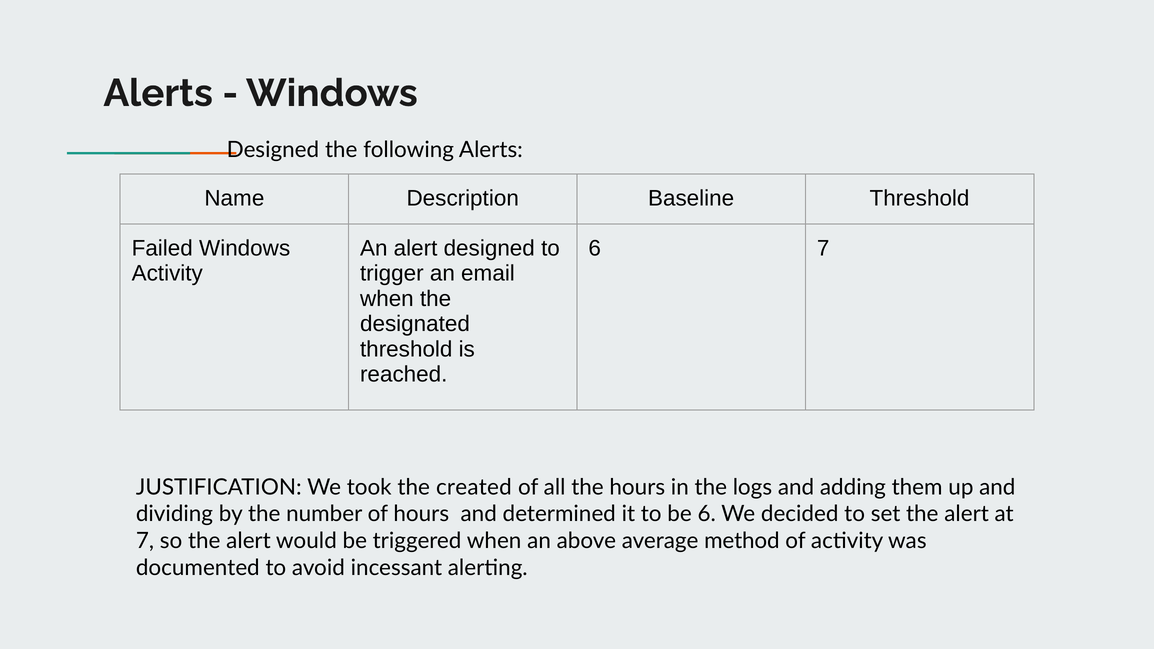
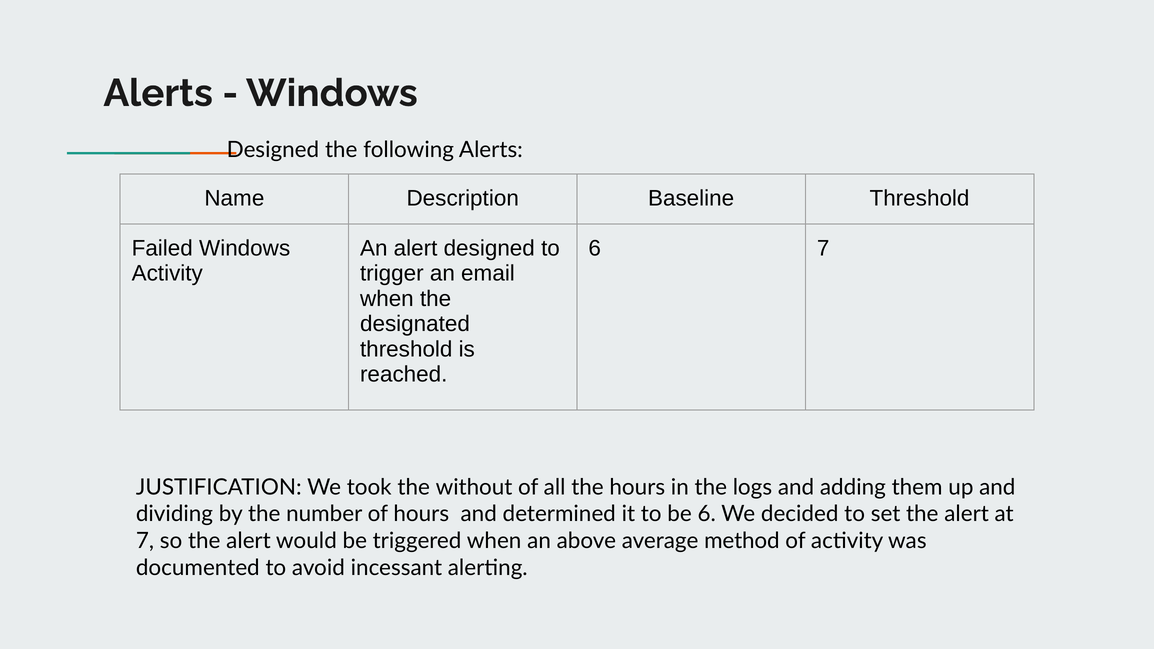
created: created -> without (474, 487)
